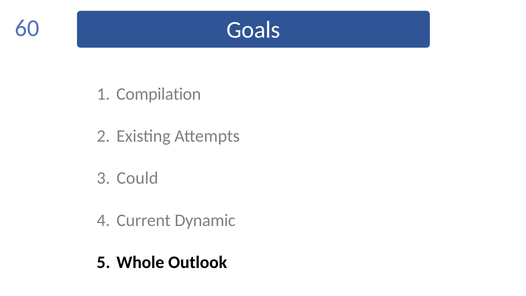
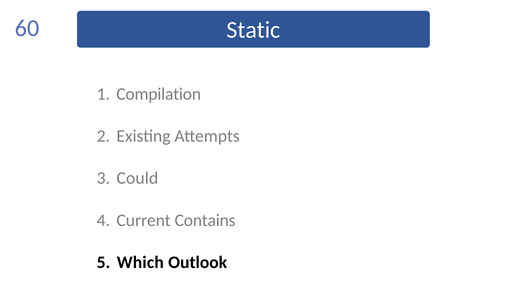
Goals: Goals -> Static (253, 30)
Dynamic: Dynamic -> Contains (205, 220)
Whole: Whole -> Which (140, 262)
